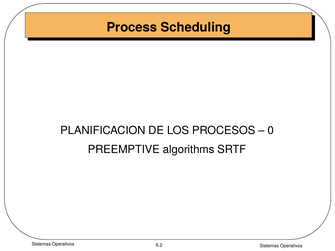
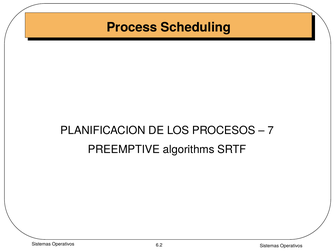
0: 0 -> 7 (271, 131)
